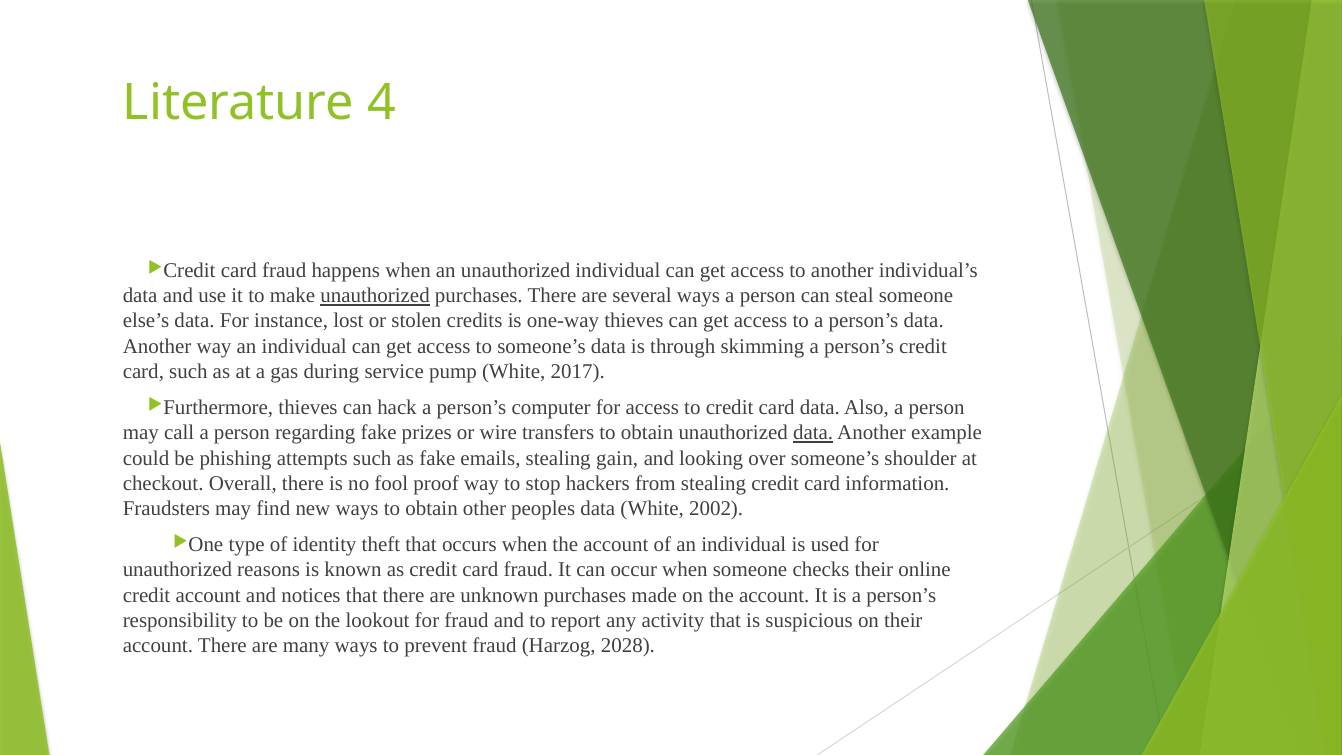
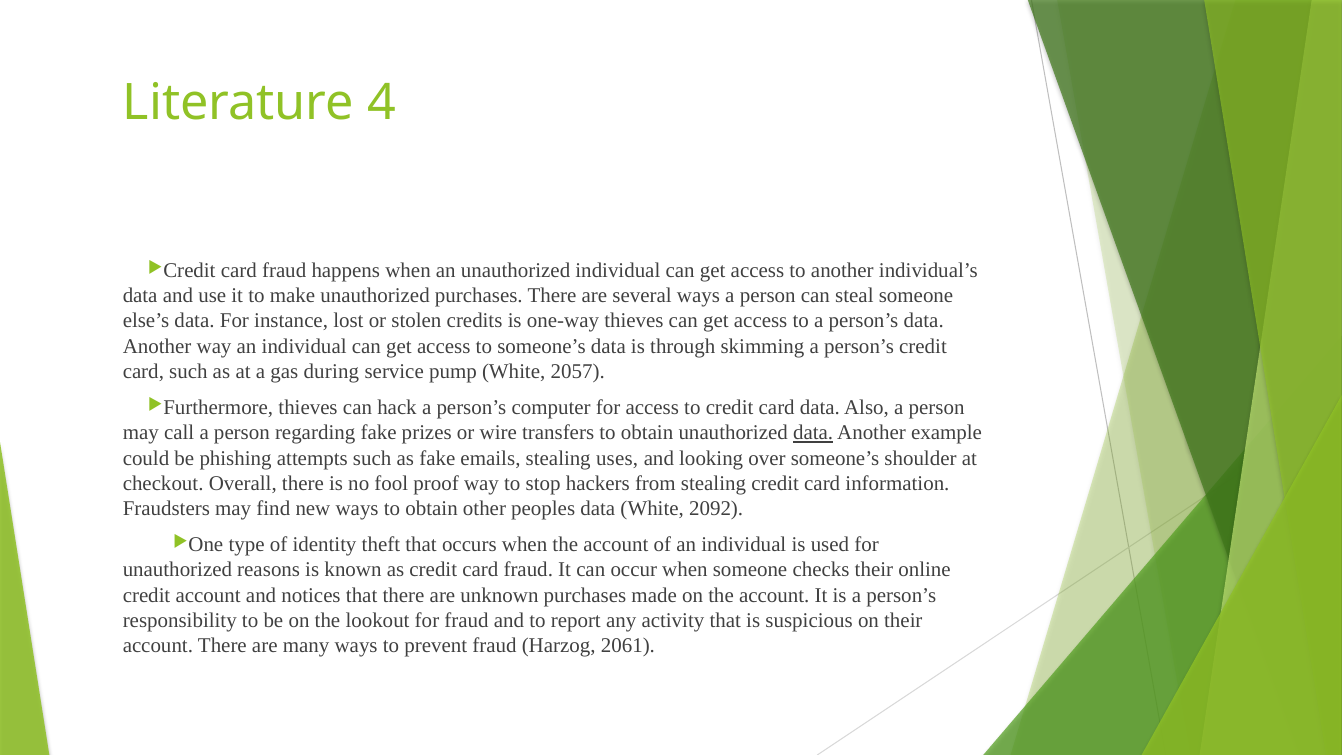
unauthorized underline: present -> none (375, 296)
2017: 2017 -> 2057 (578, 371)
gain: gain -> uses (617, 458)
2002: 2002 -> 2092 (716, 508)
2028: 2028 -> 2061 (628, 645)
